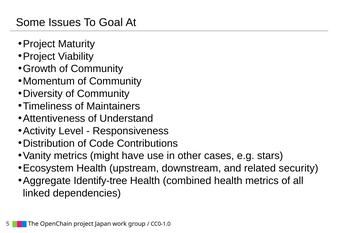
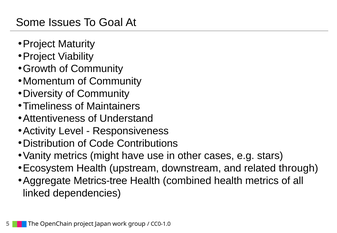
security: security -> through (298, 168)
Identify-tree: Identify-tree -> Metrics-tree (100, 181)
